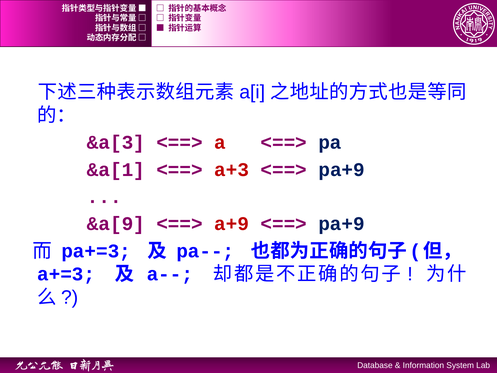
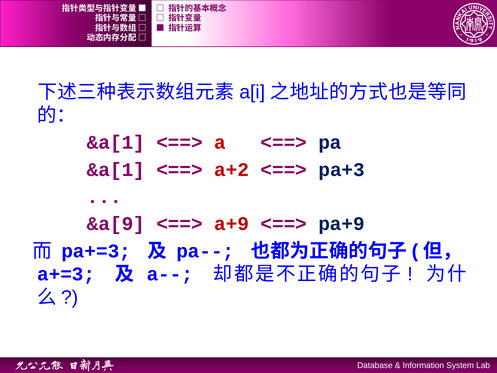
&a[3: &a[3 -> &a[1 (116, 143)
a+3: a+3 -> a+2 (232, 170)
pa+9: pa+9 -> pa+3 (342, 170)
